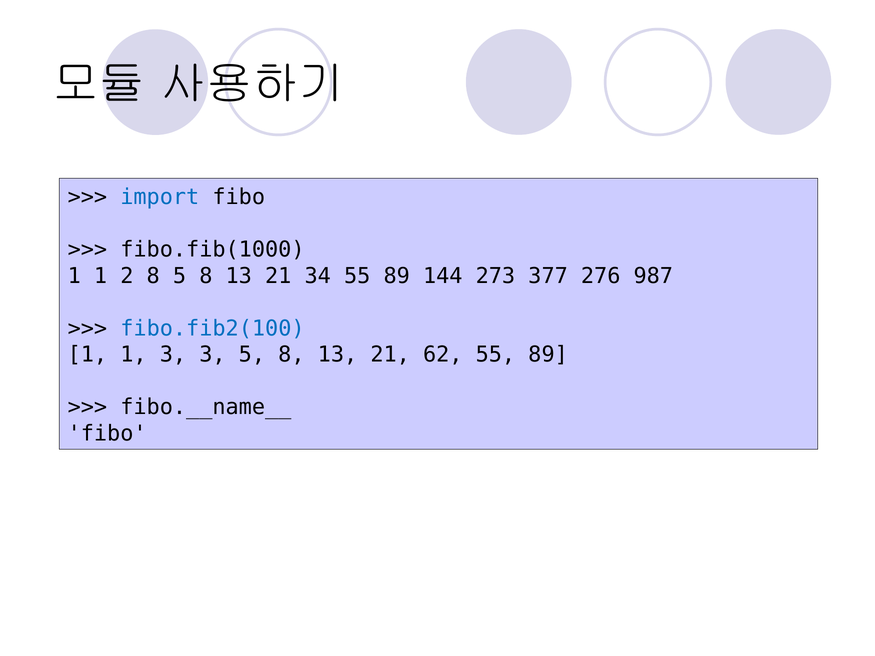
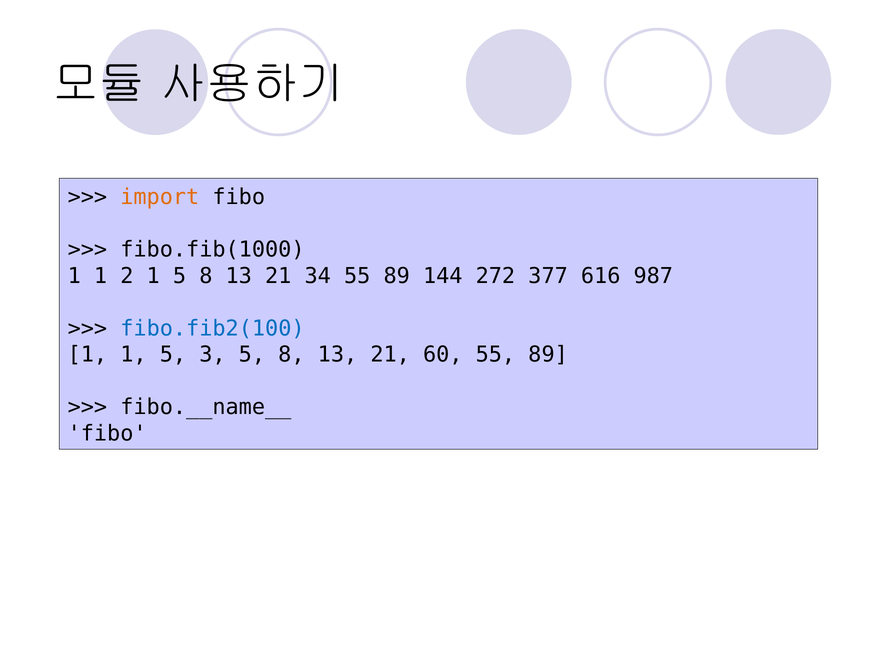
import colour: blue -> orange (160, 197)
2 8: 8 -> 1 (153, 276)
273: 273 -> 272 (495, 276)
276: 276 -> 616 (601, 276)
1 1 3: 3 -> 5 (173, 355)
62: 62 -> 60 (443, 355)
